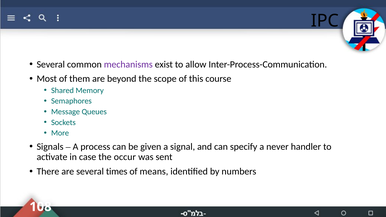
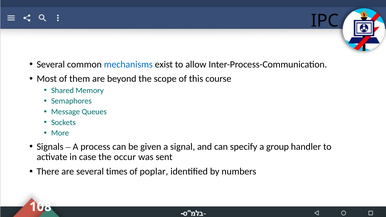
mechanisms colour: purple -> blue (128, 64)
never: never -> group (278, 147)
means: means -> poplar (154, 172)
